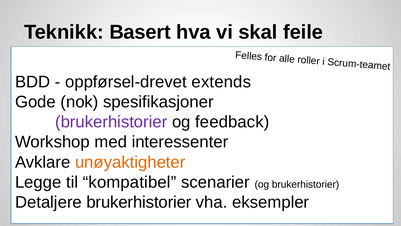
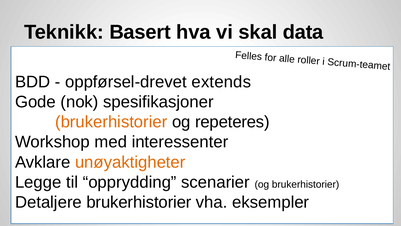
feile: feile -> data (303, 32)
brukerhistorier colour: purple -> orange (111, 122)
feedback: feedback -> repeteres (232, 122)
kompatibel: kompatibel -> opprydding (130, 182)
